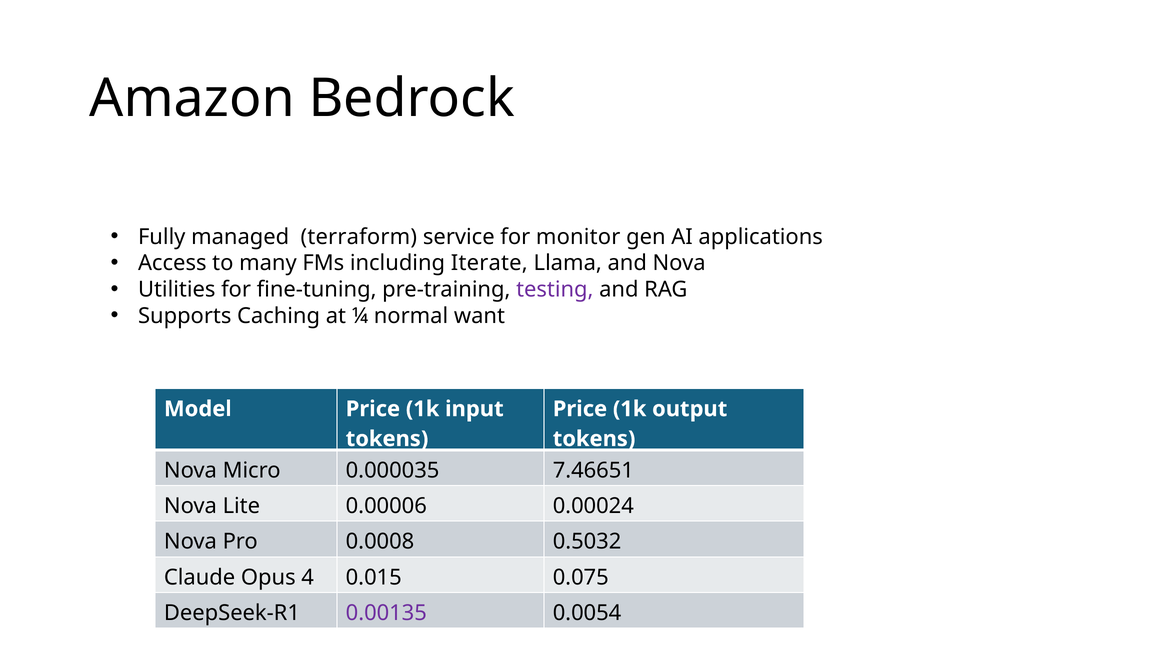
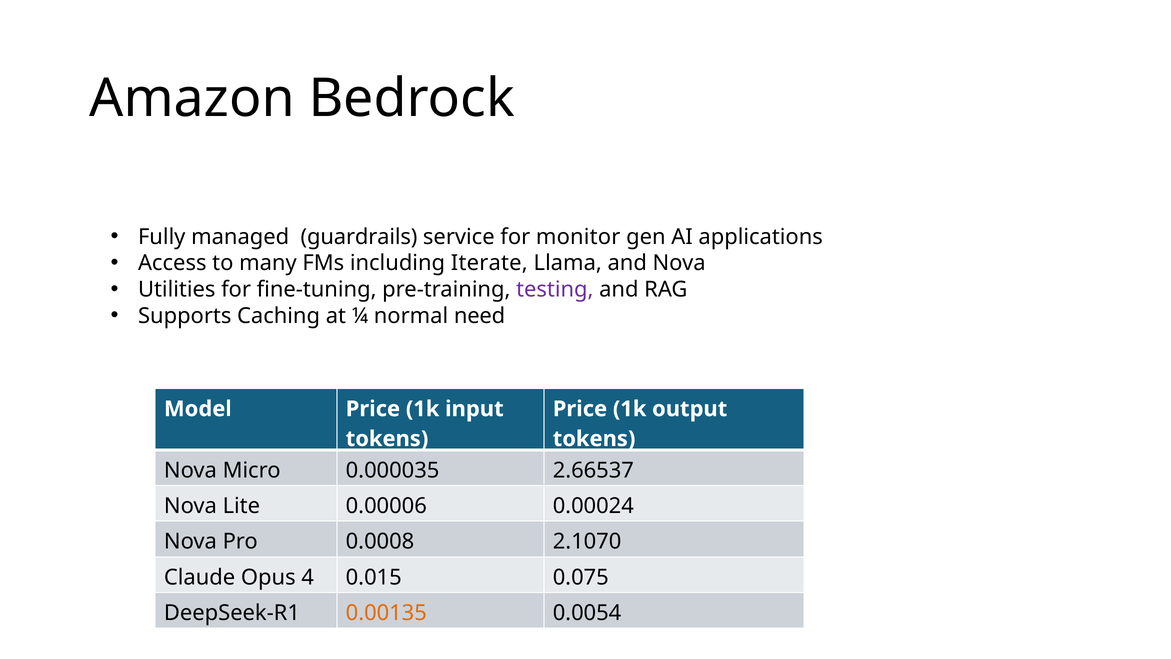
terraform: terraform -> guardrails (359, 237)
want: want -> need (480, 316)
7.46651: 7.46651 -> 2.66537 (593, 470)
0.5032: 0.5032 -> 2.1070 (587, 541)
0.00135 colour: purple -> orange (386, 613)
